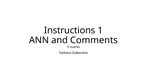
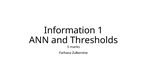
Instructions: Instructions -> Information (70, 31)
Comments: Comments -> Thresholds (94, 41)
